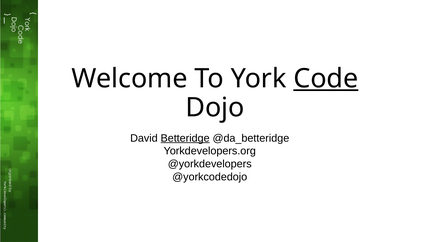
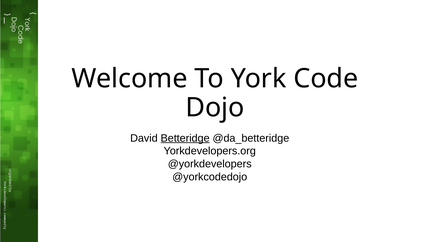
Code underline: present -> none (326, 78)
